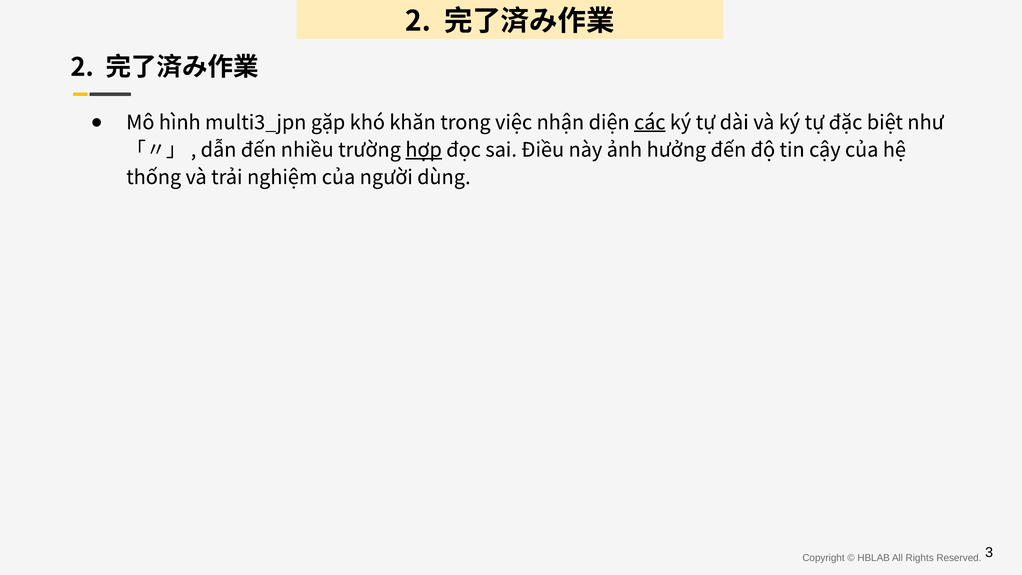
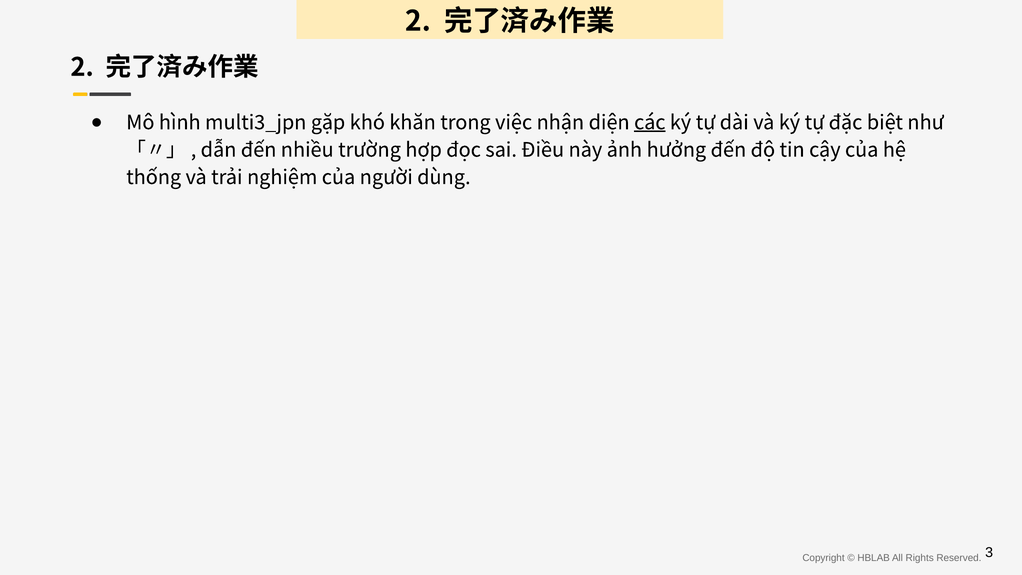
hợp underline: present -> none (424, 150)
